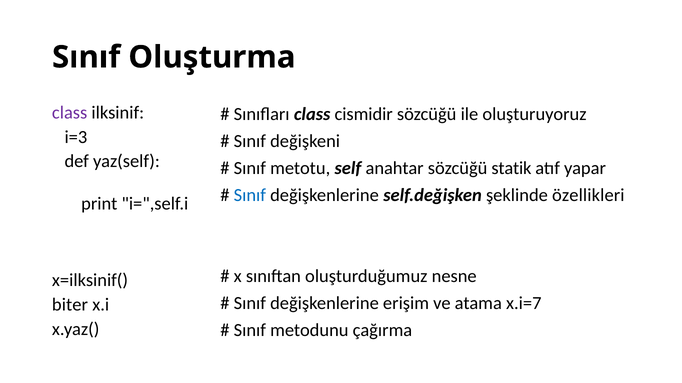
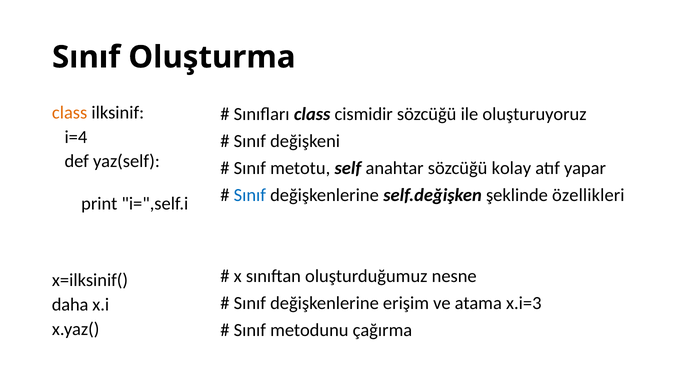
class colour: purple -> orange (70, 113)
i=3: i=3 -> i=4 (76, 137)
statik: statik -> kolay (511, 169)
x.i=7: x.i=7 -> x.i=3 (524, 304)
biter: biter -> daha (70, 305)
